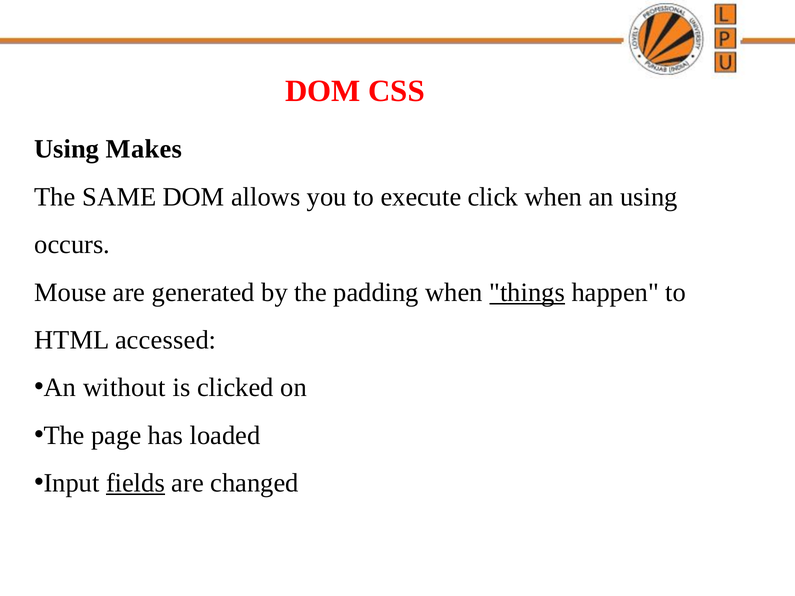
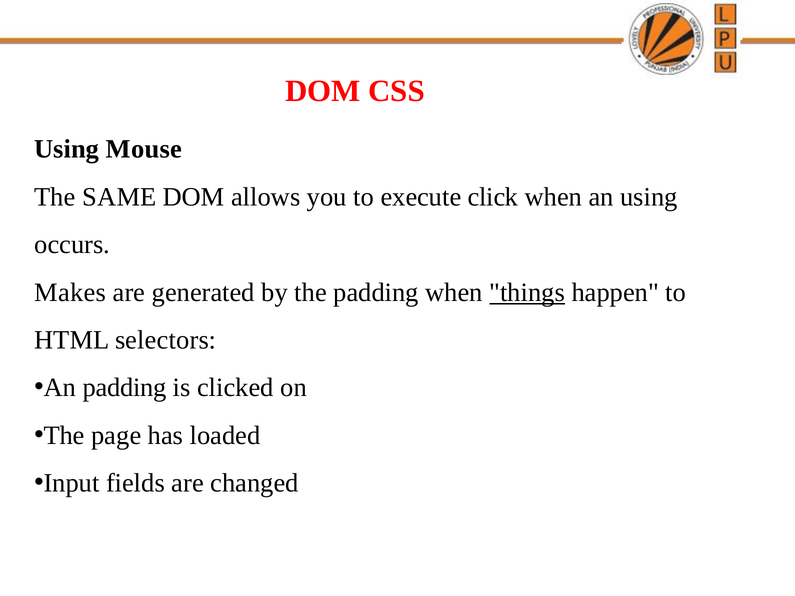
Makes: Makes -> Mouse (144, 149)
Mouse: Mouse -> Makes (70, 292)
accessed: accessed -> selectors (166, 340)
An without: without -> padding (125, 388)
fields underline: present -> none (135, 483)
